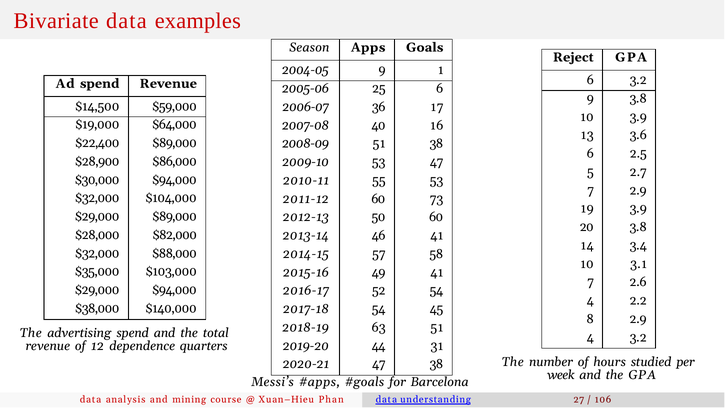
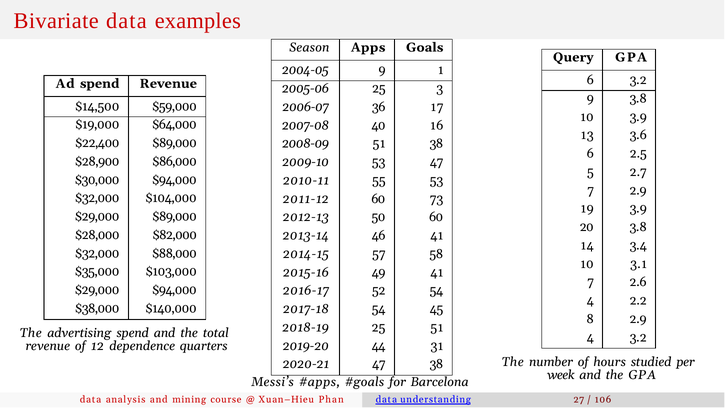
Reject: Reject -> Query (573, 57)
25 6: 6 -> 3 (440, 89)
2018-19 63: 63 -> 25 (379, 328)
